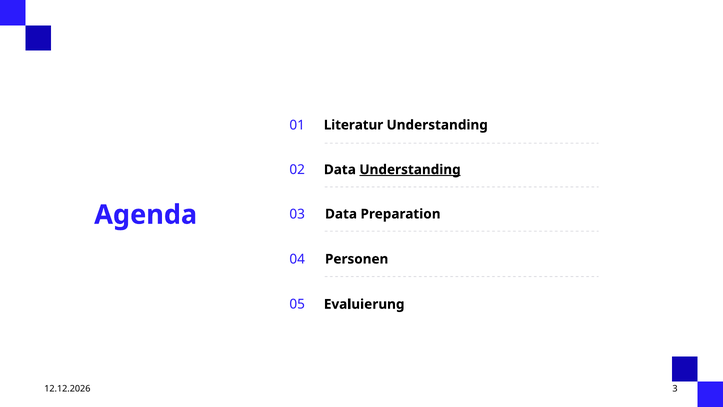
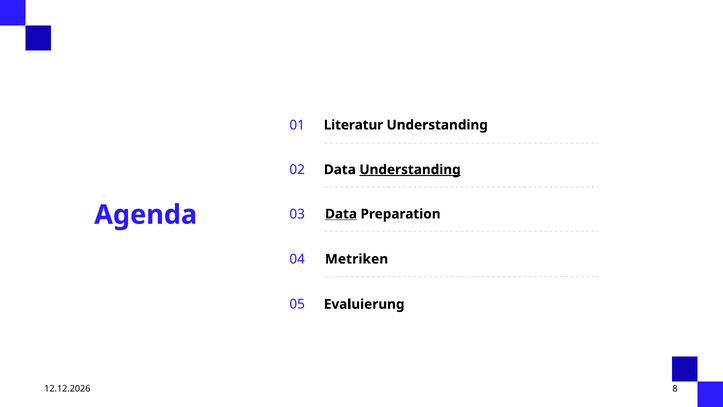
Data underline: none -> present (341, 214)
Personen: Personen -> Metriken (357, 259)
3: 3 -> 8 (675, 388)
